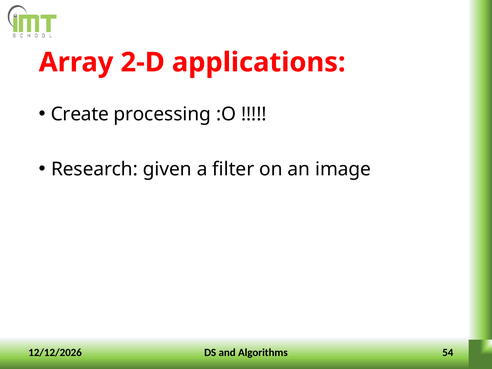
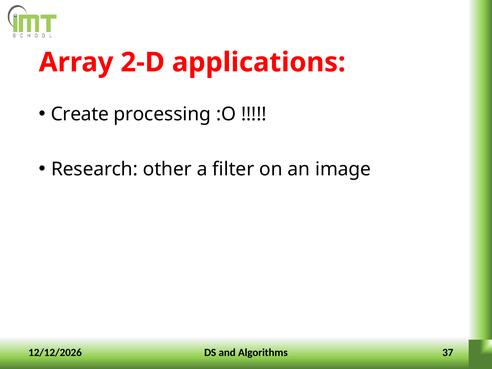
given: given -> other (167, 169)
54: 54 -> 37 (448, 352)
